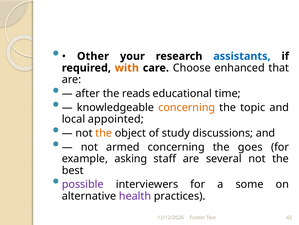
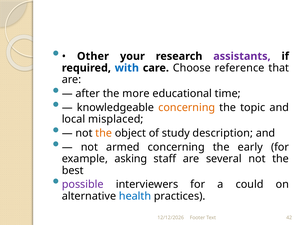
assistants colour: blue -> purple (242, 56)
with colour: orange -> blue (127, 68)
enhanced: enhanced -> reference (240, 68)
reads: reads -> more (136, 93)
appointed: appointed -> misplaced (116, 119)
discussions: discussions -> description (223, 133)
goes: goes -> early (250, 147)
some: some -> could (250, 184)
health colour: purple -> blue (135, 195)
